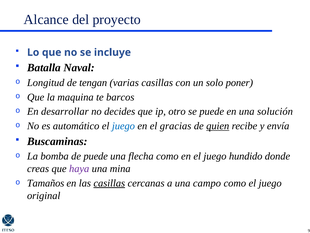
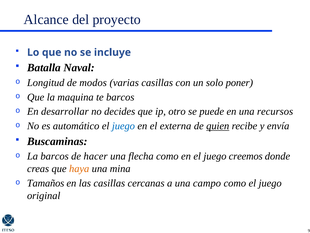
tengan: tengan -> modos (93, 82)
solución: solución -> recursos (275, 111)
gracias: gracias -> externa (176, 126)
La bomba: bomba -> barcos (55, 156)
de puede: puede -> hacer (96, 156)
hundido: hundido -> creemos (246, 156)
haya colour: purple -> orange (79, 168)
casillas underline: present -> none (109, 183)
